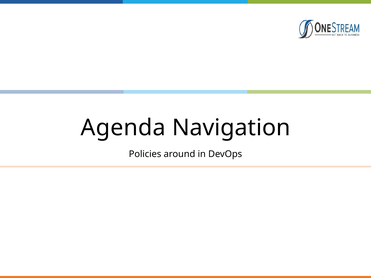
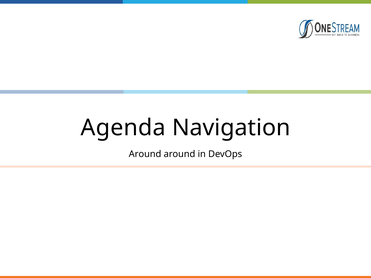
Policies: Policies -> Around (145, 154)
